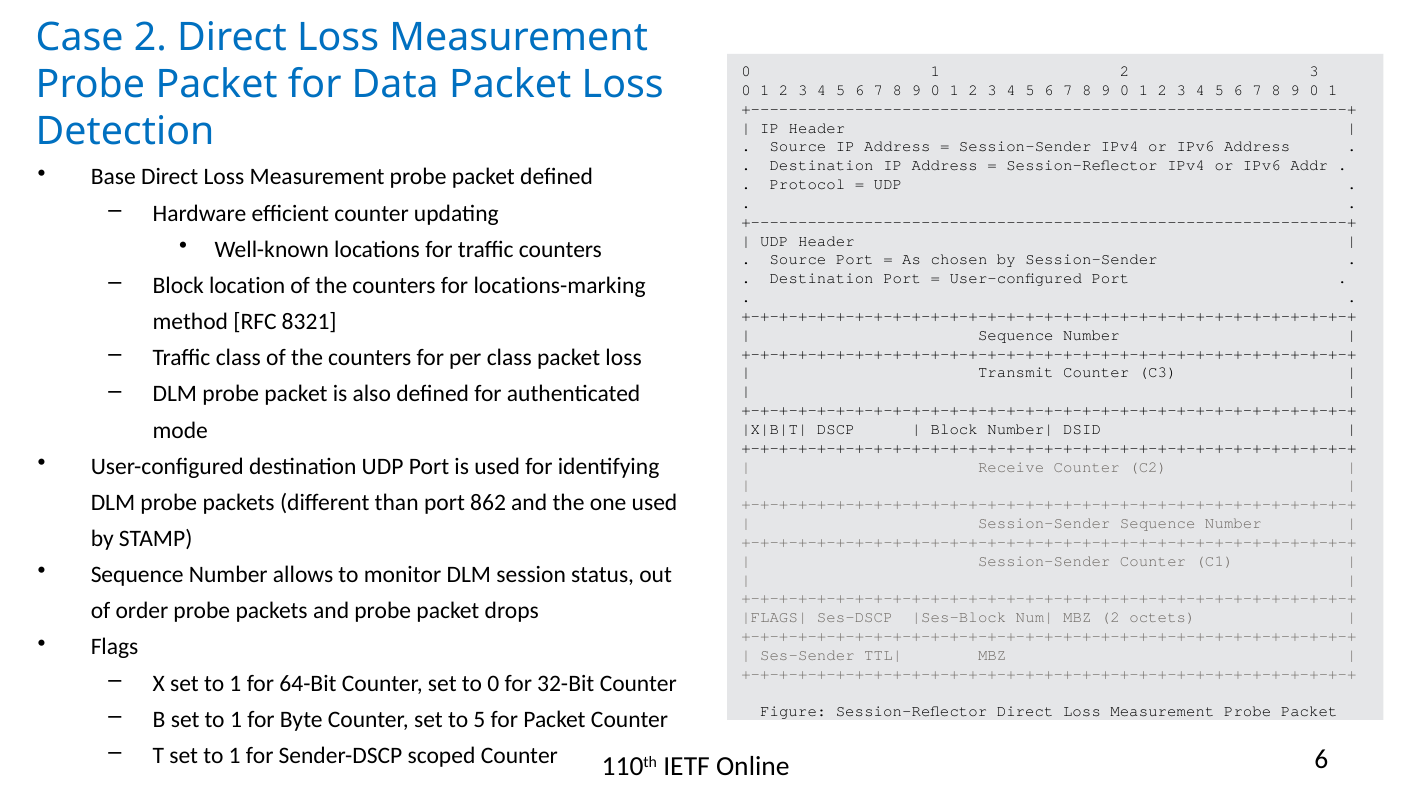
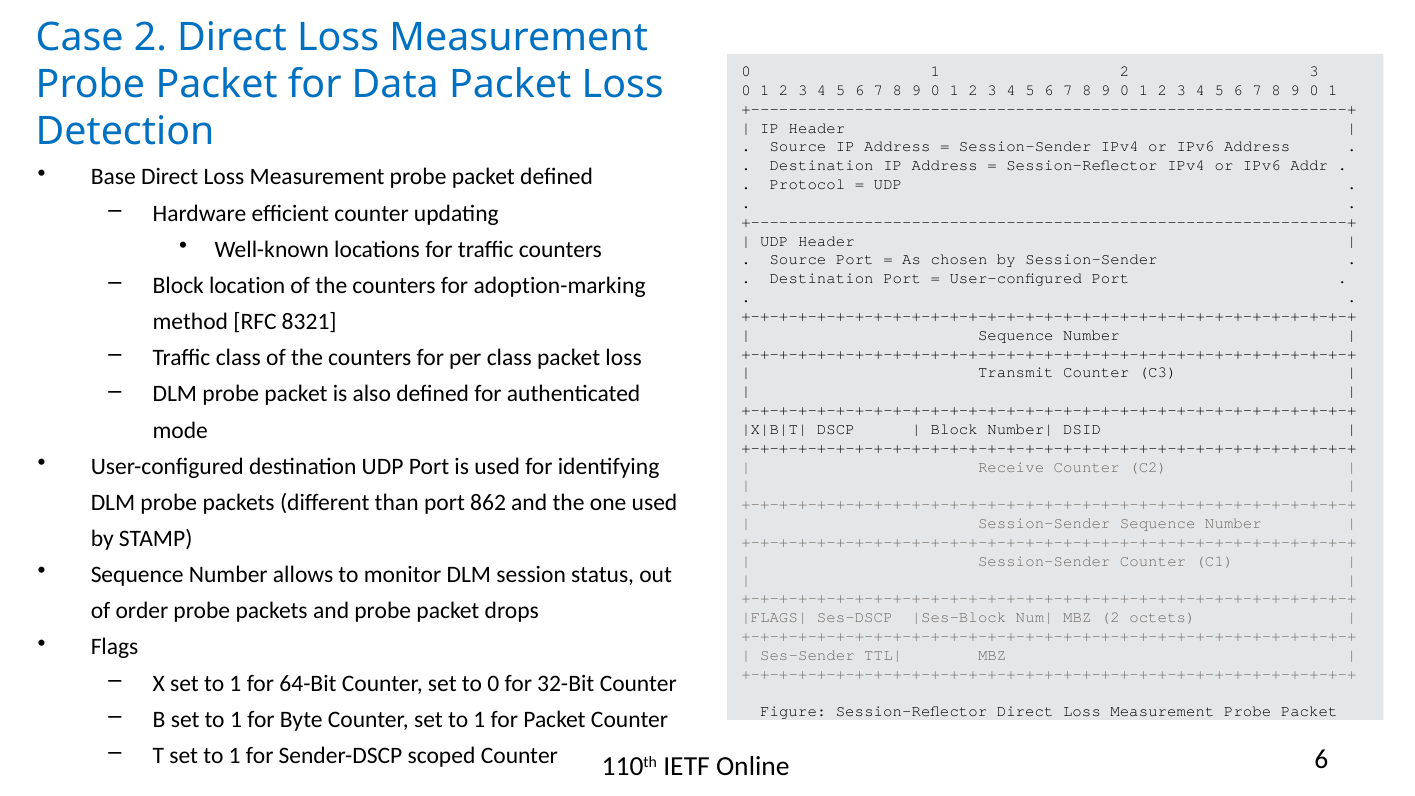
locations-marking: locations-marking -> adoption-marking (560, 286)
Counter set to 5: 5 -> 1 (479, 719)
